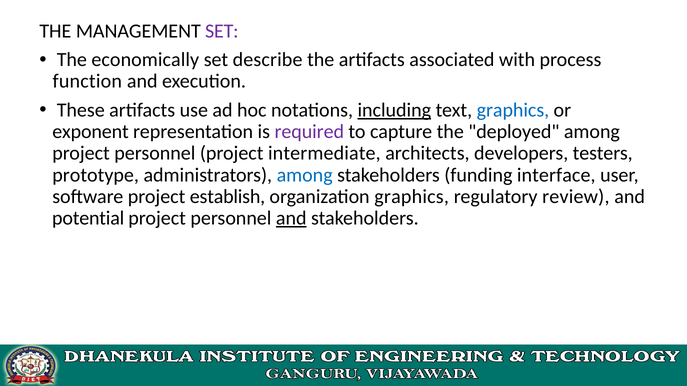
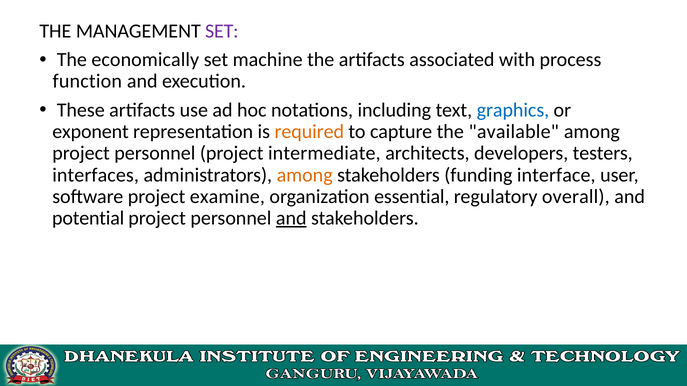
describe: describe -> machine (268, 60)
including underline: present -> none (394, 110)
required colour: purple -> orange (309, 132)
deployed: deployed -> available (514, 132)
prototype: prototype -> interfaces (96, 175)
among colour: blue -> orange (305, 175)
establish: establish -> examine (227, 197)
organization graphics: graphics -> essential (412, 197)
review: review -> overall (576, 197)
